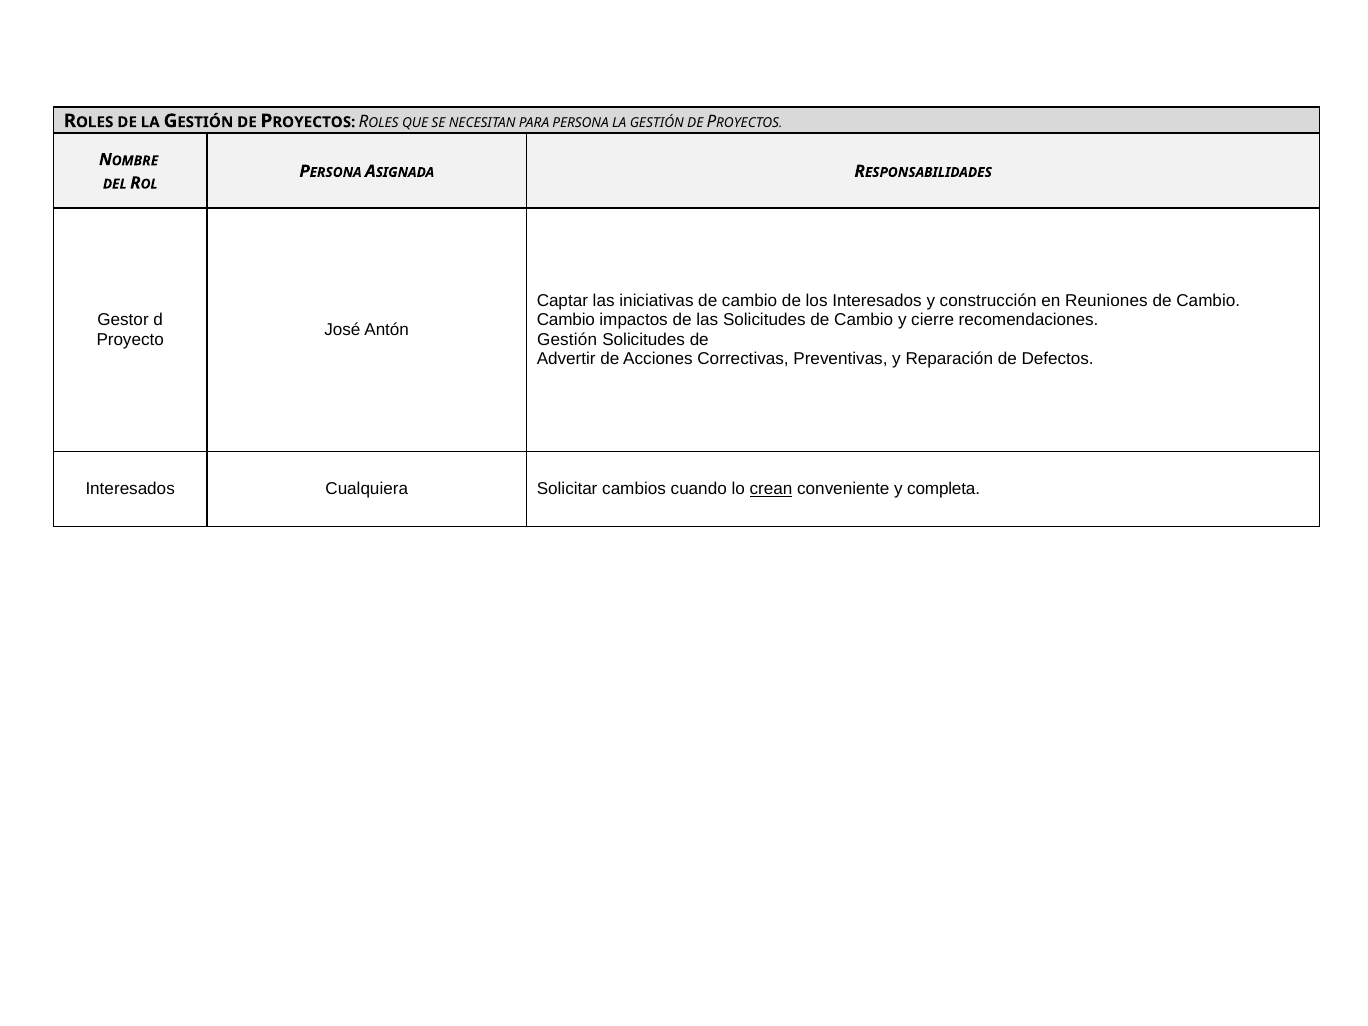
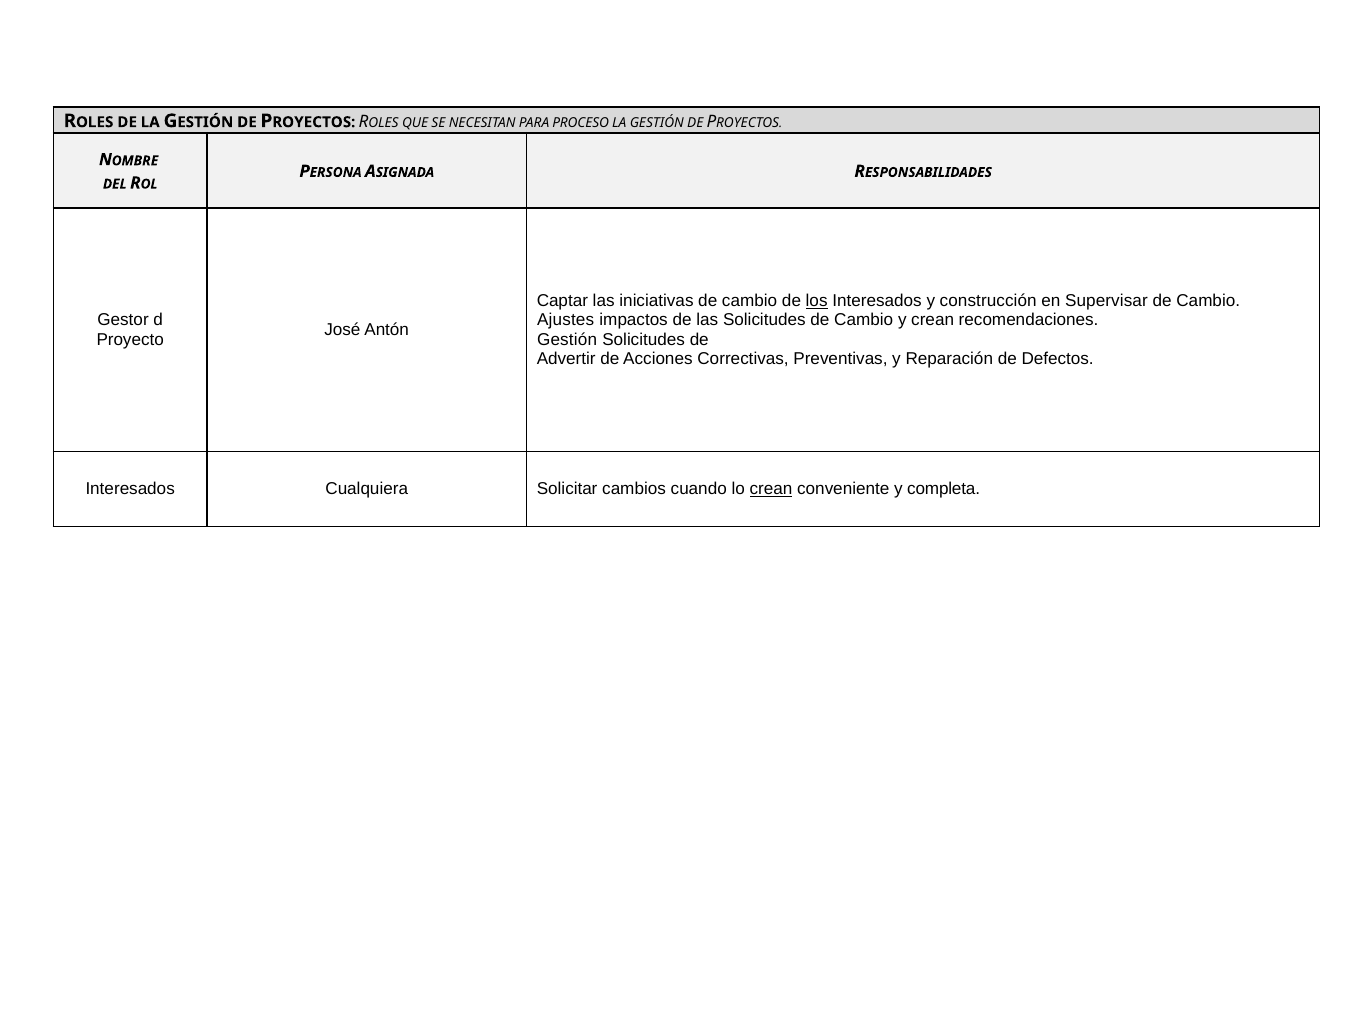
PARA PERSONA: PERSONA -> PROCESO (581, 123)
los underline: none -> present (817, 301)
Reuniones: Reuniones -> Supervisar (1106, 301)
Cambio: Cambio -> Ajustes (566, 320)
y cierre: cierre -> crean (933, 320)
